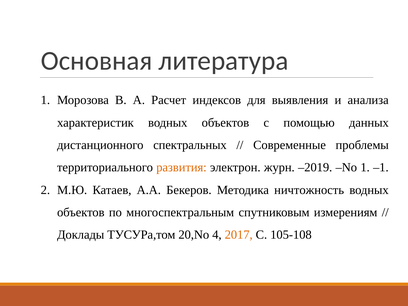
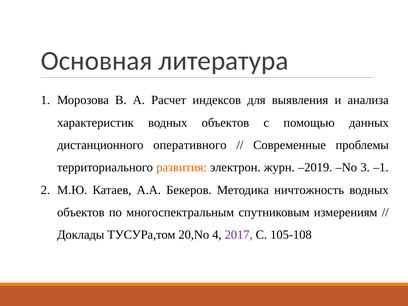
спектральных: спектральных -> оперативного (190, 145)
No 1: 1 -> 3 (365, 167)
2017 colour: orange -> purple (239, 235)
